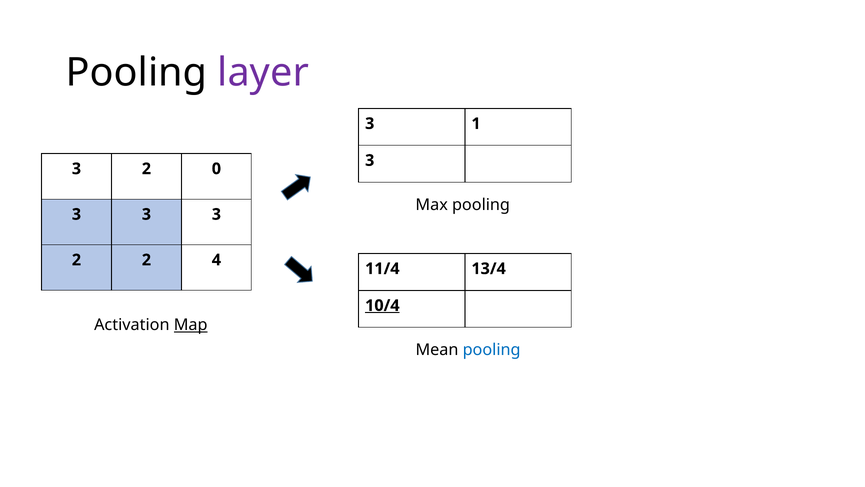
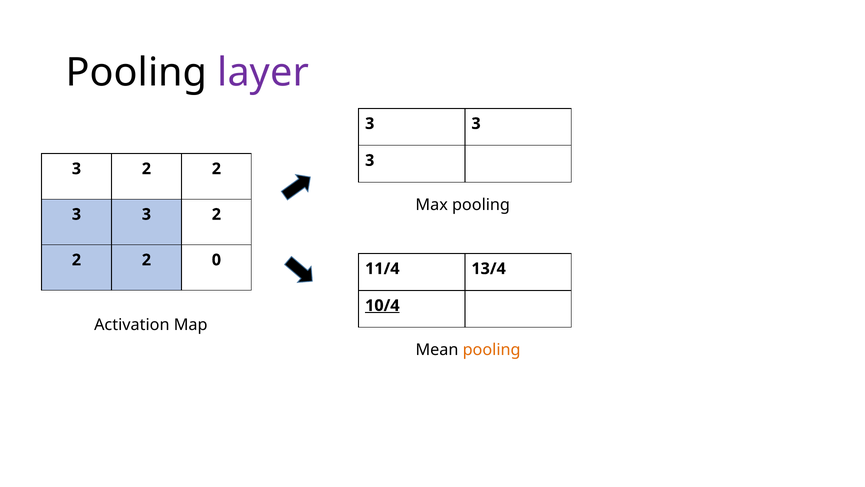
1: 1 -> 3 (476, 124)
0: 0 -> 2 (216, 169)
3 3 3: 3 -> 2 (216, 214)
4: 4 -> 0 (216, 260)
Map underline: present -> none (191, 325)
pooling colour: blue -> orange (492, 350)
